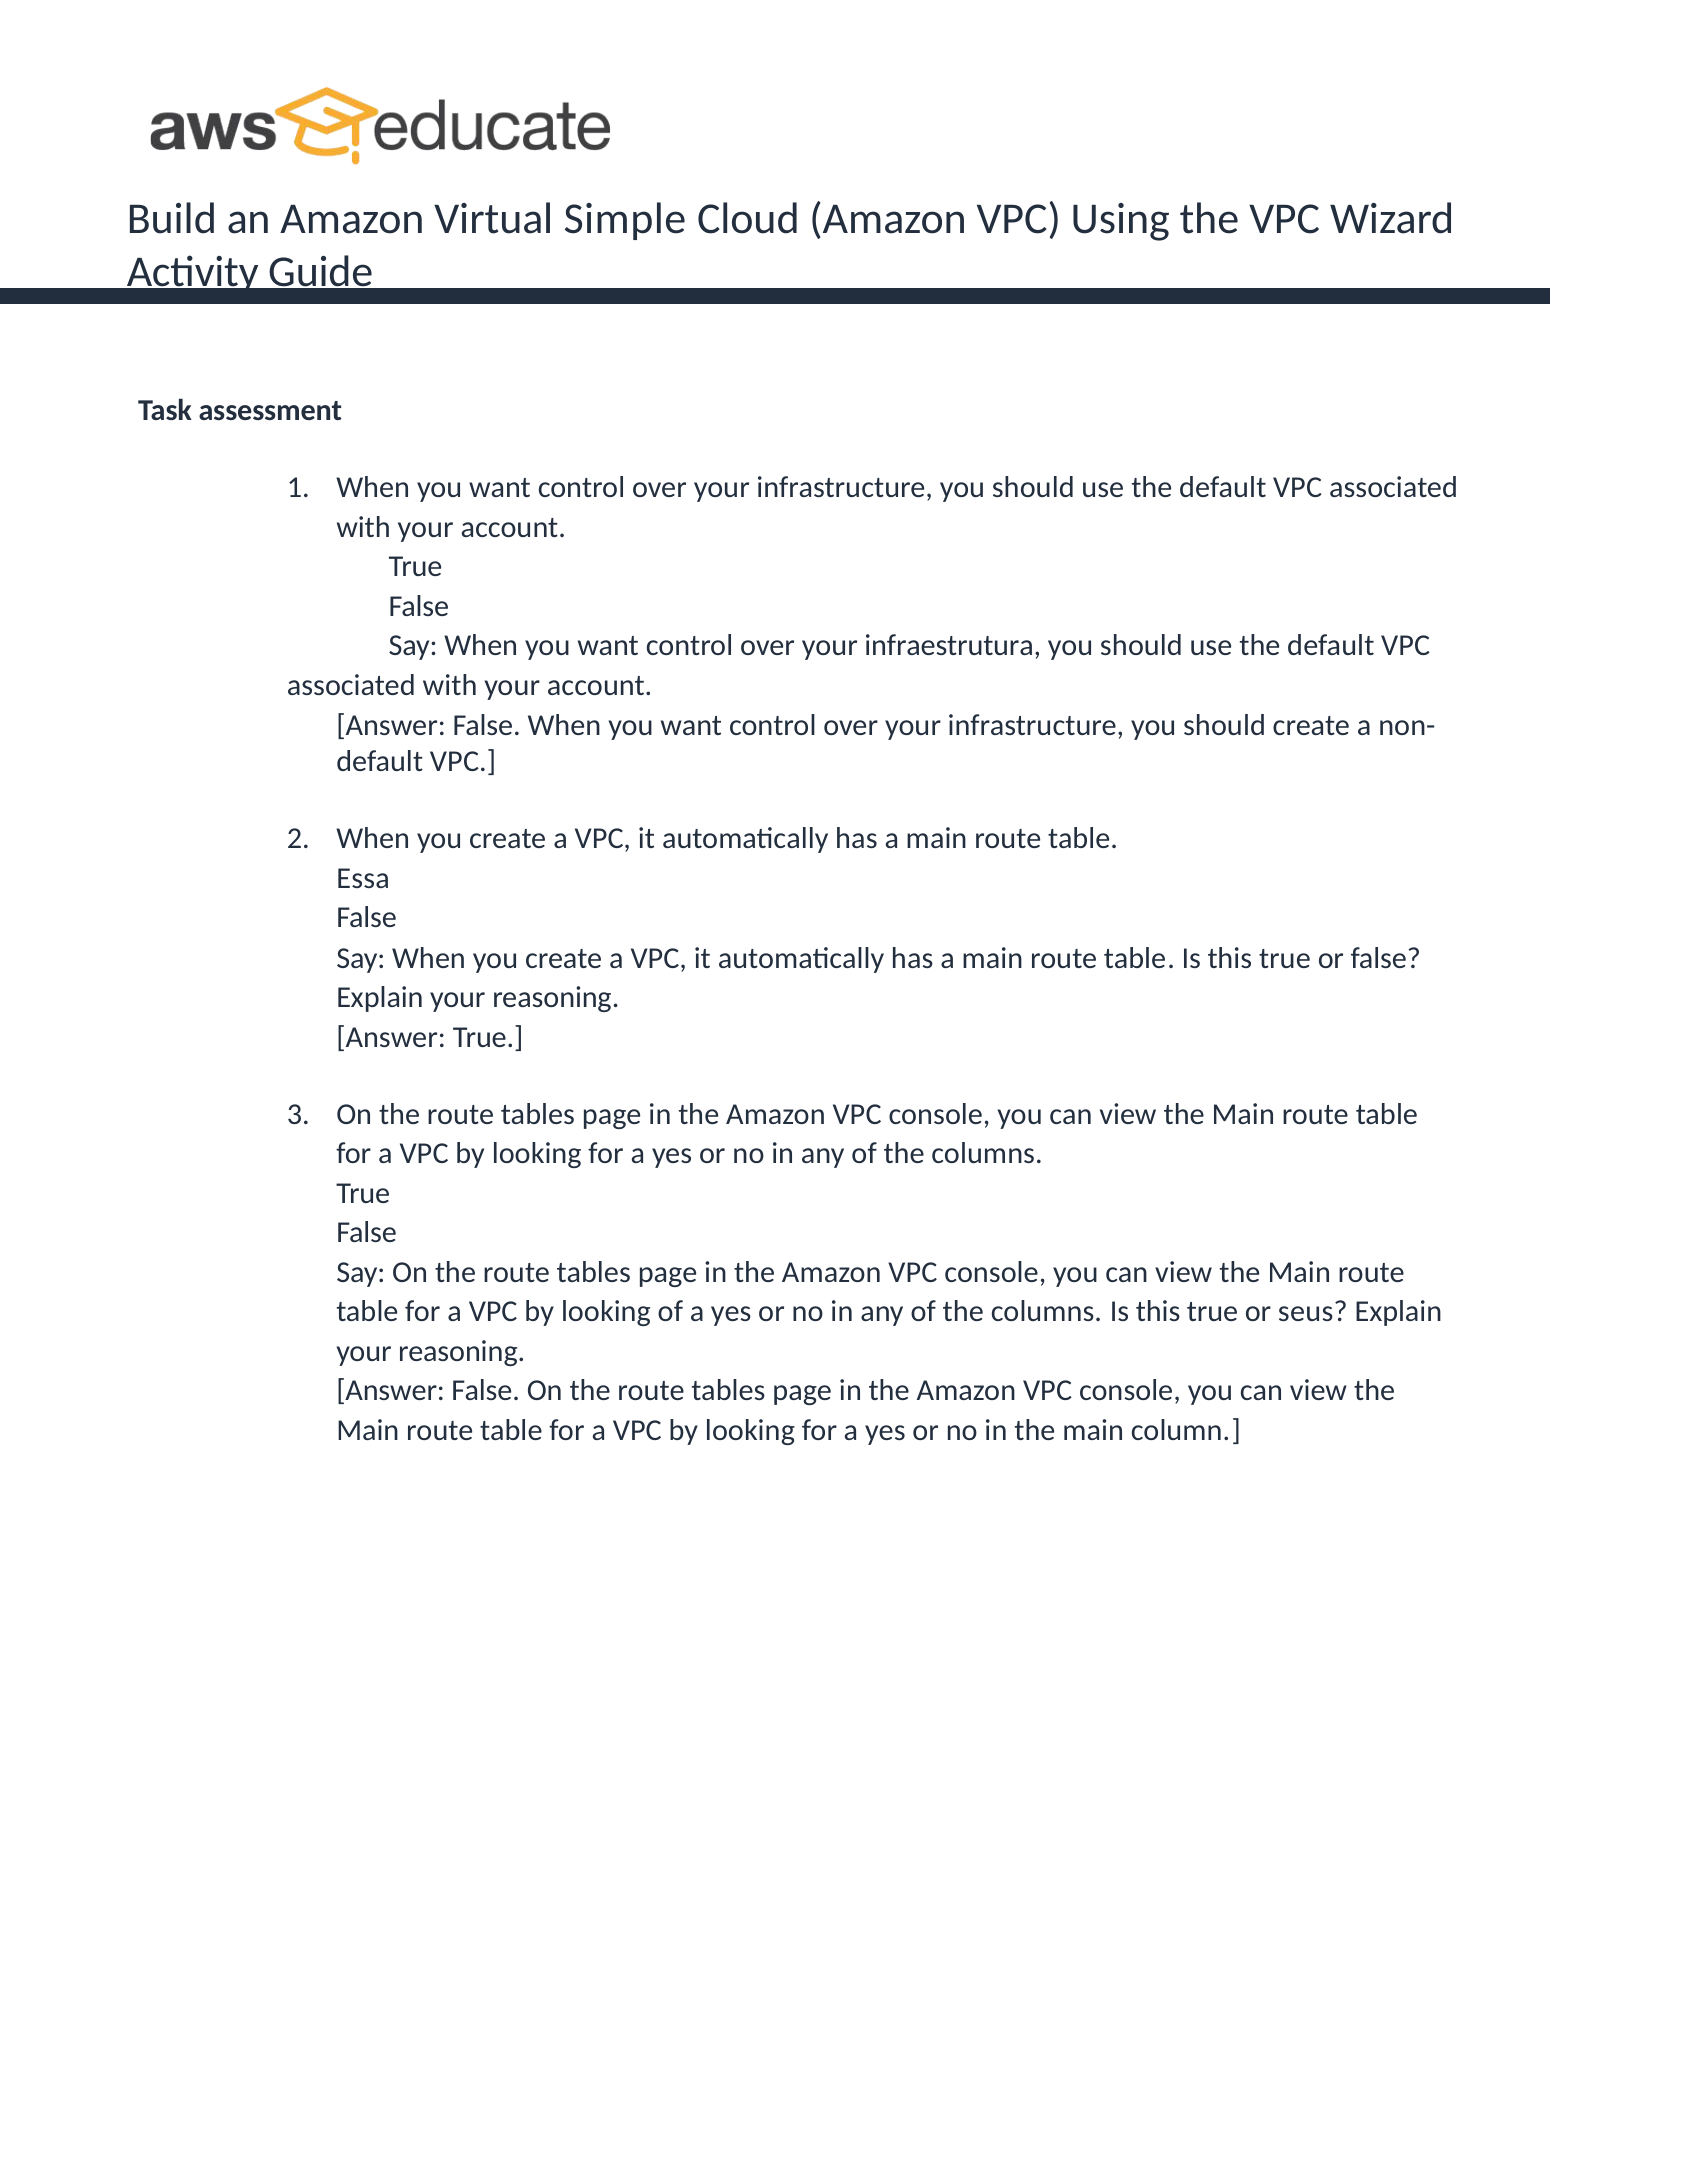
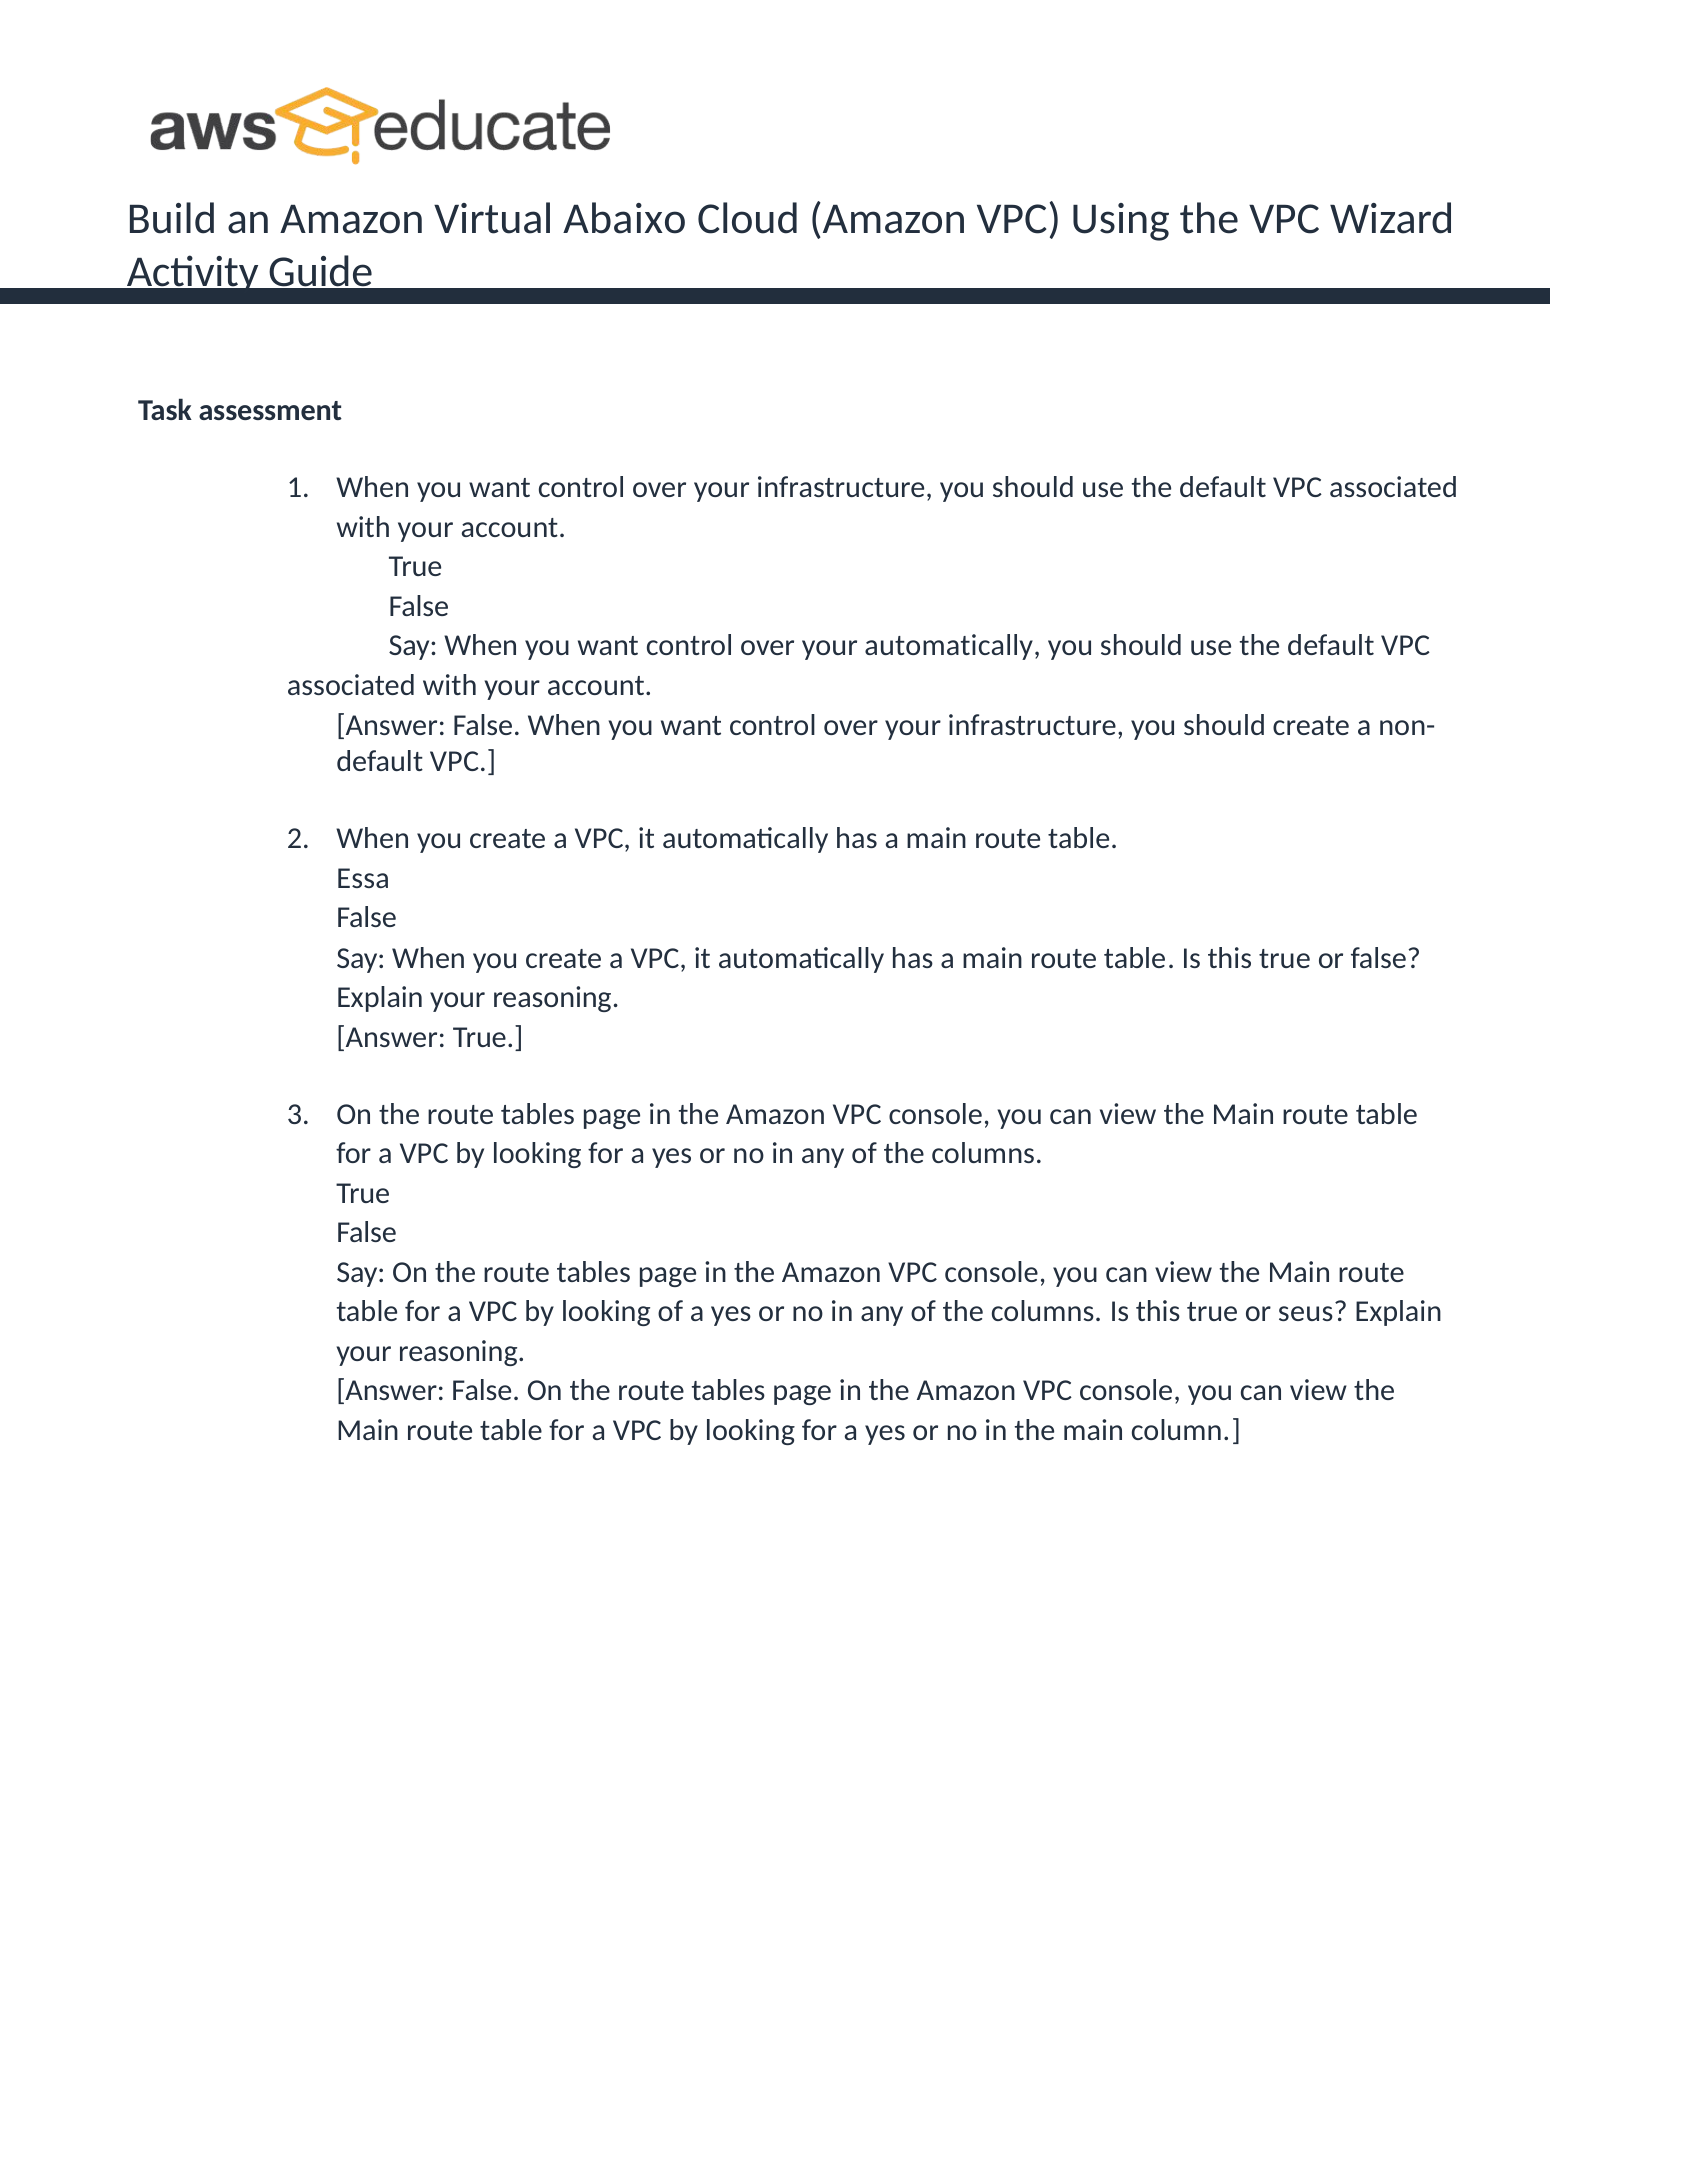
Simple: Simple -> Abaixo (625, 219)
your infraestrutura: infraestrutura -> automatically (953, 646)
